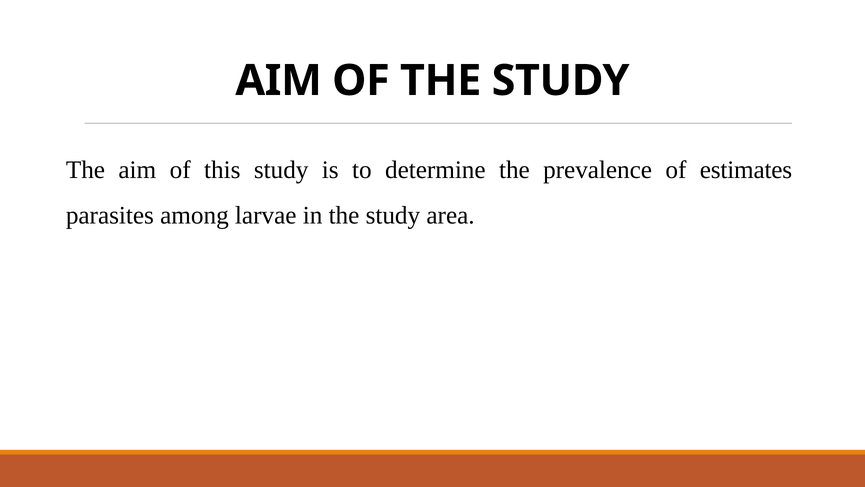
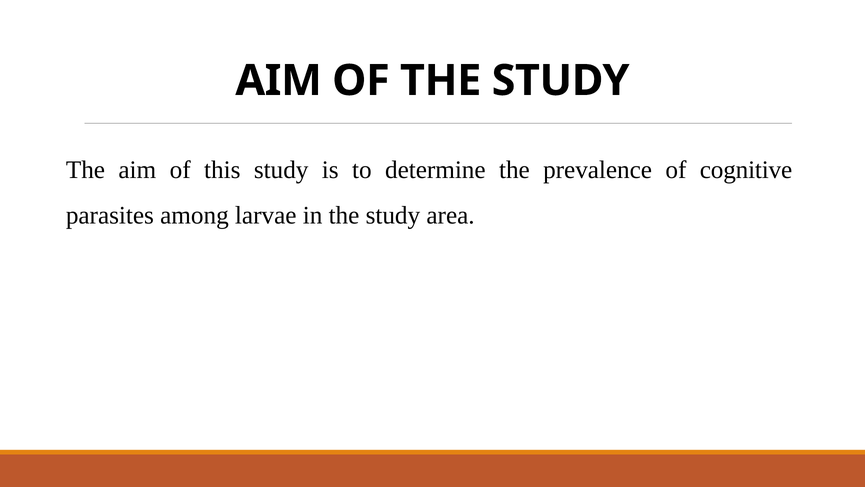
estimates: estimates -> cognitive (746, 170)
